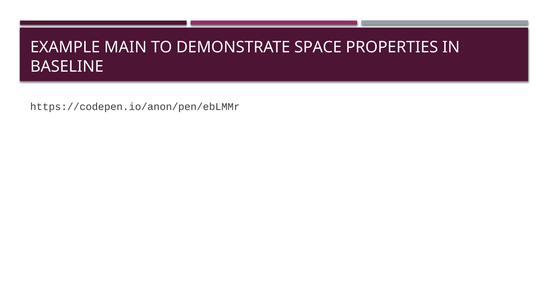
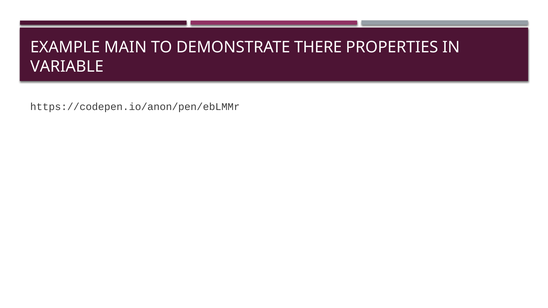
SPACE: SPACE -> THERE (318, 47)
BASELINE: BASELINE -> VARIABLE (67, 67)
